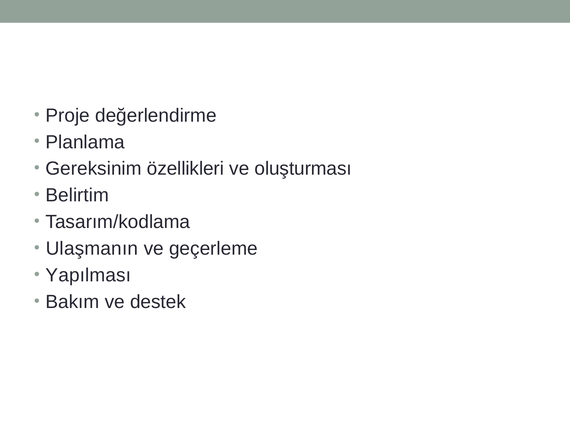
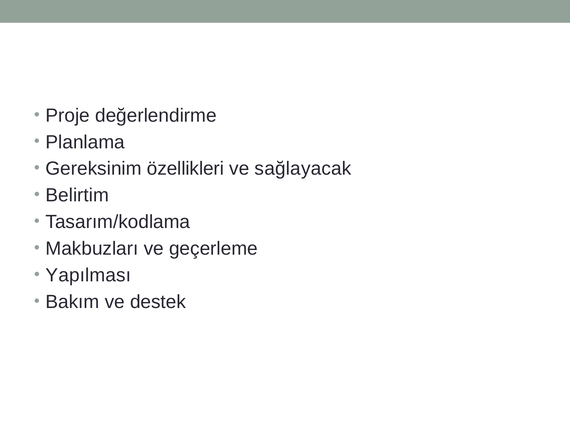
oluşturması: oluşturması -> sağlayacak (303, 169)
Ulaşmanın: Ulaşmanın -> Makbuzları (92, 248)
